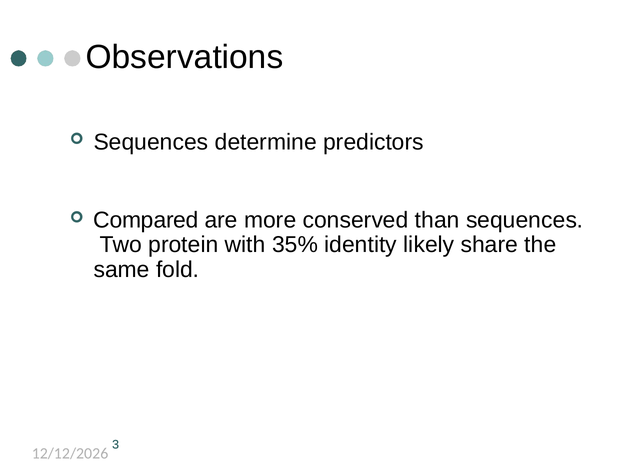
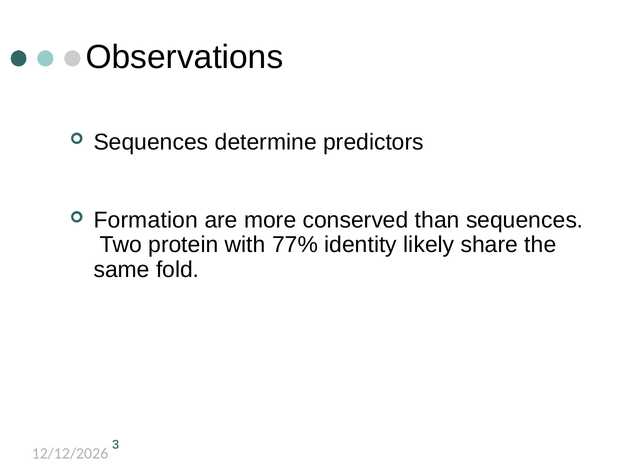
Compared: Compared -> Formation (146, 220)
35%: 35% -> 77% (295, 245)
